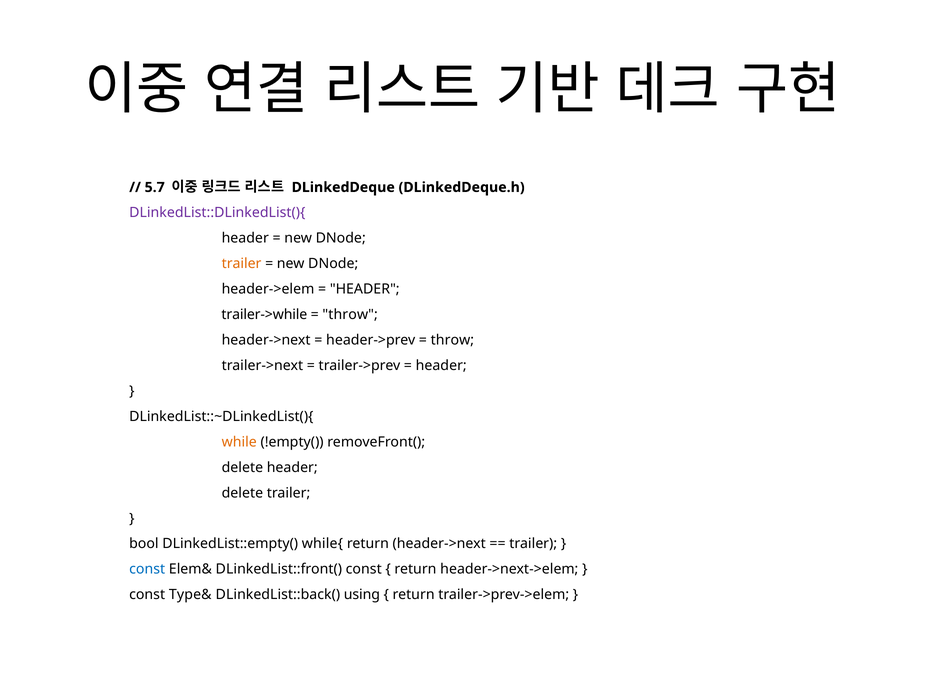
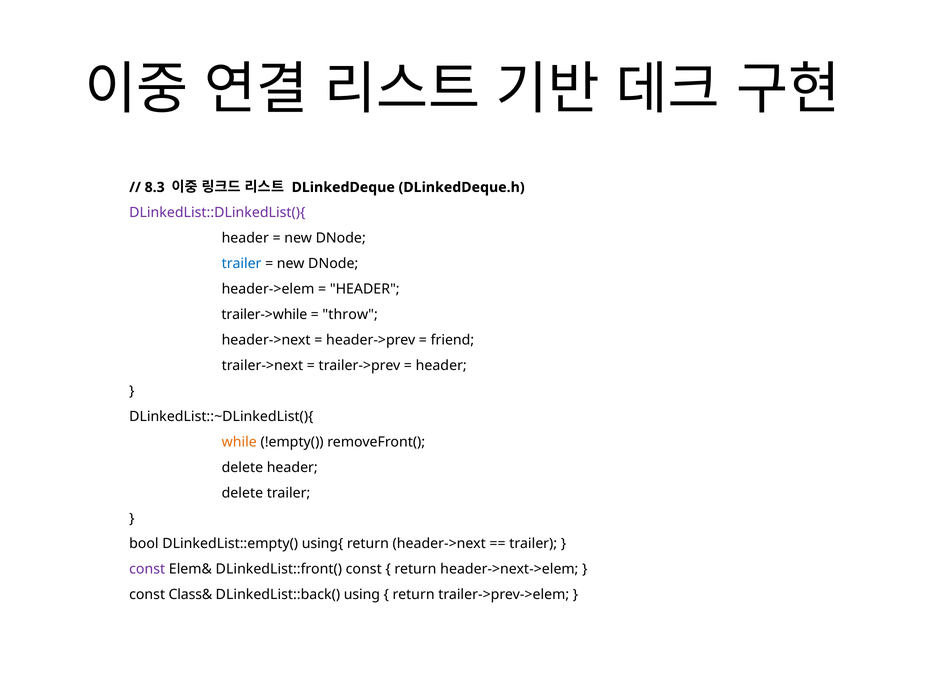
5.7: 5.7 -> 8.3 (155, 187)
trailer colour: orange -> blue (242, 264)
throw: throw -> friend (452, 340)
while{: while{ -> using{ (323, 544)
const colour: blue -> purple (147, 569)
Type&: Type& -> Class& (190, 595)
